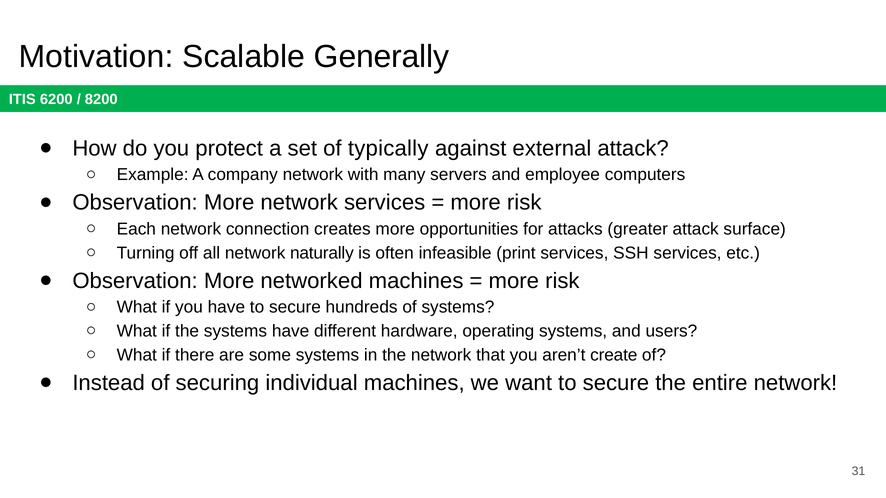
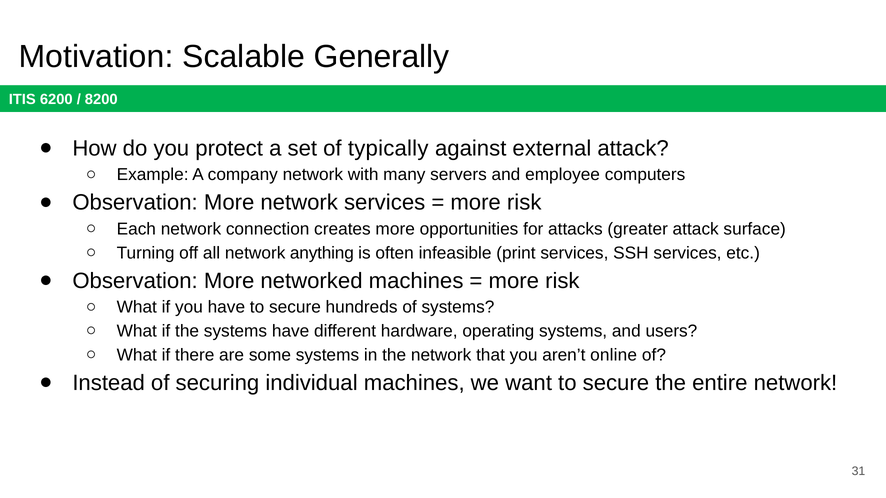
naturally: naturally -> anything (322, 253)
create: create -> online (614, 355)
